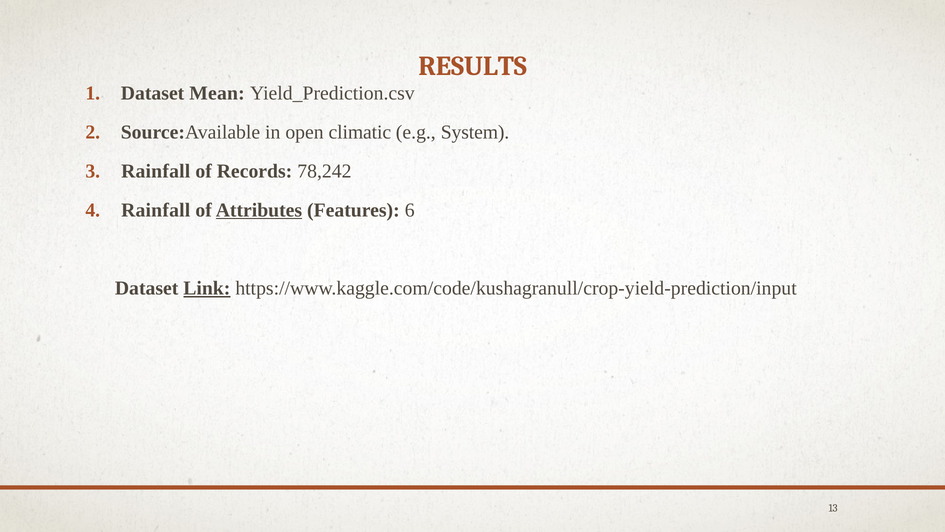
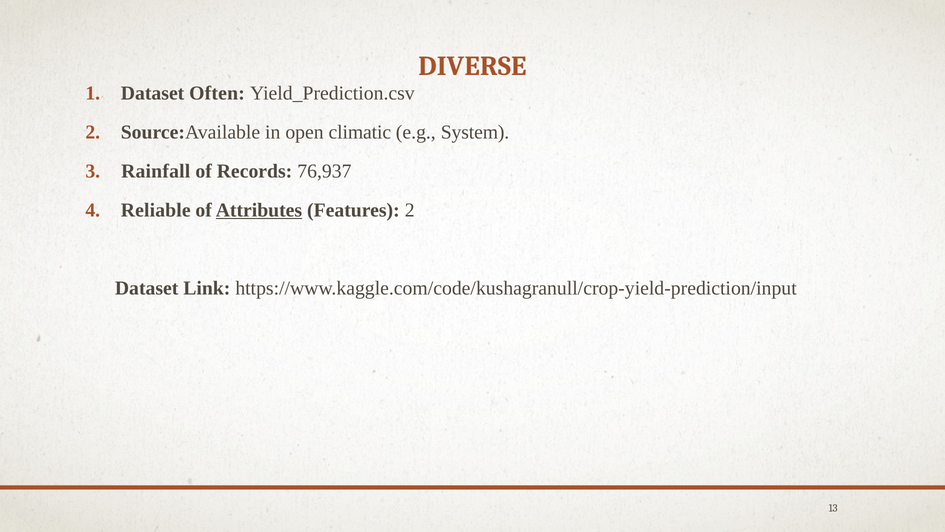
RESULTS: RESULTS -> DIVERSE (472, 66)
Mean: Mean -> Often (217, 93)
78,242: 78,242 -> 76,937 (324, 171)
Rainfall: Rainfall -> Reliable (156, 210)
Features 6: 6 -> 2 (410, 210)
Link underline: present -> none (207, 288)
